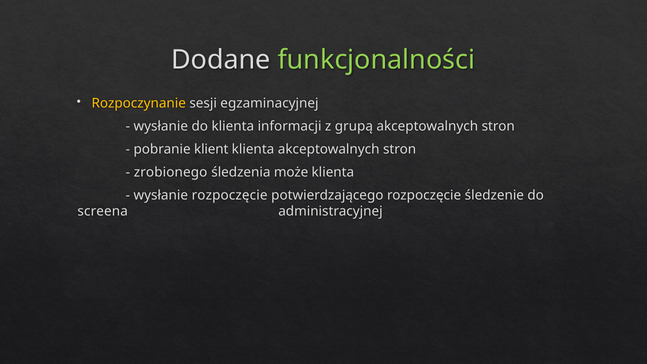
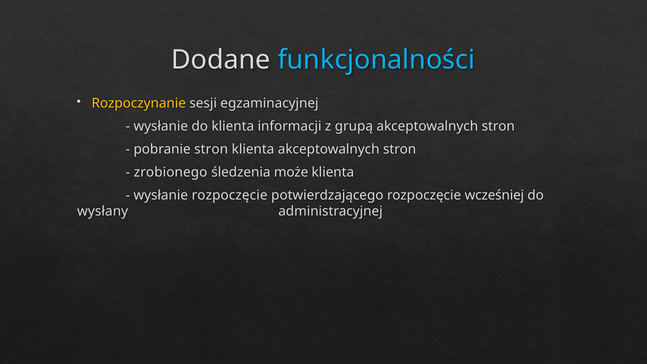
funkcjonalności colour: light green -> light blue (376, 60)
pobranie klient: klient -> stron (211, 149)
śledzenie: śledzenie -> wcześniej (494, 195)
screena: screena -> wysłany (103, 211)
